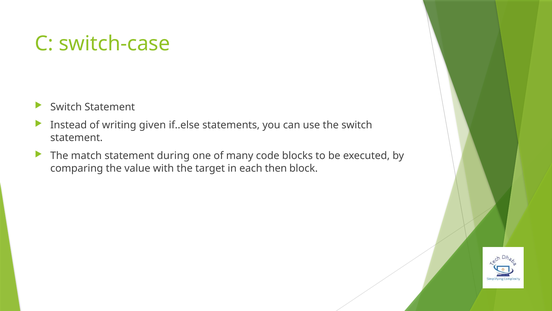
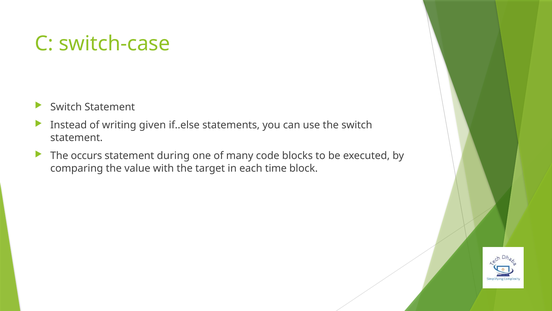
match: match -> occurs (86, 156)
then: then -> time (276, 168)
